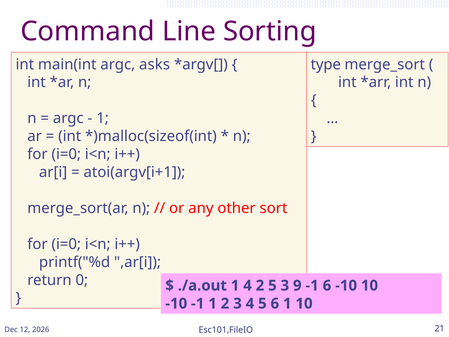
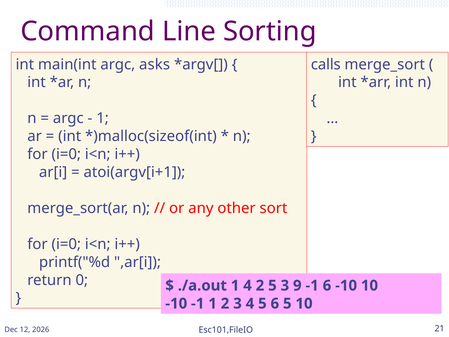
type: type -> calls (326, 64)
6 1: 1 -> 5 (287, 303)
